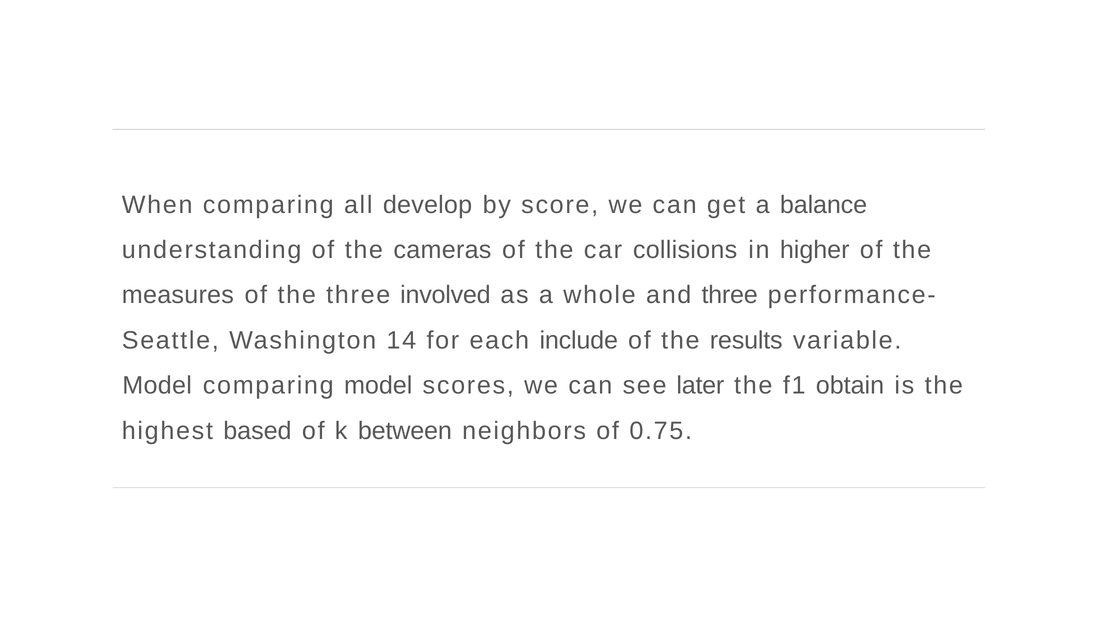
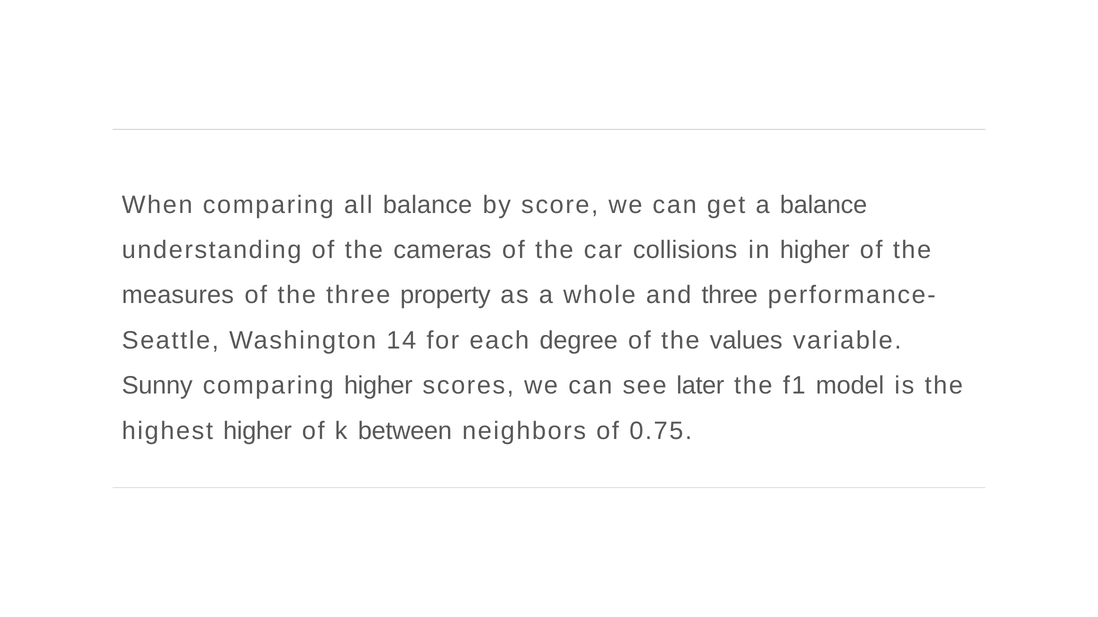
all develop: develop -> balance (428, 205)
involved: involved -> property (445, 295)
include: include -> degree (579, 341)
results: results -> values (746, 341)
Model: Model -> Sunny (157, 386)
comparing model: model -> higher (378, 386)
obtain: obtain -> model (850, 386)
highest based: based -> higher (258, 431)
